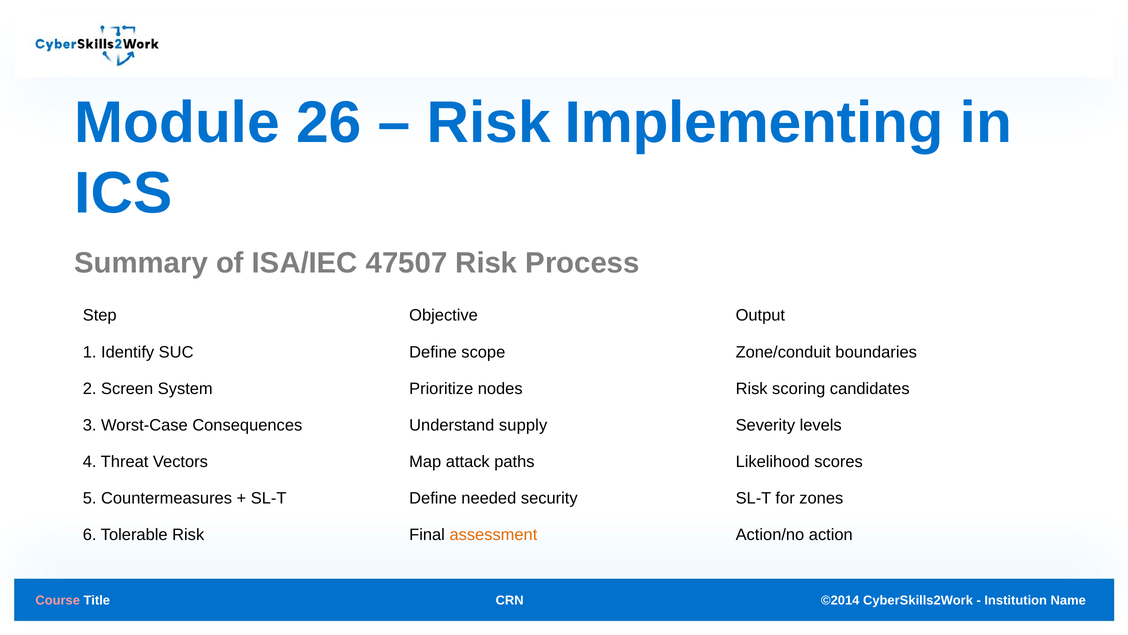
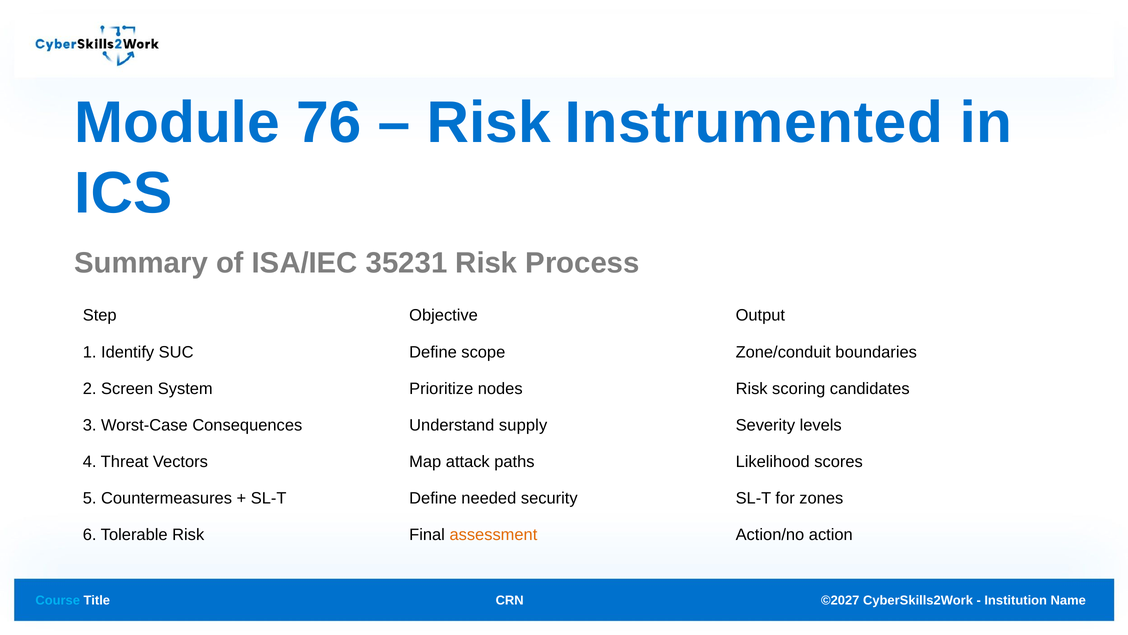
26: 26 -> 76 (329, 123)
Implementing: Implementing -> Instrumented (754, 123)
47507: 47507 -> 35231 (407, 263)
Course colour: pink -> light blue (58, 600)
©2014: ©2014 -> ©2027 (840, 600)
